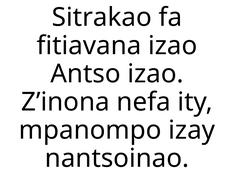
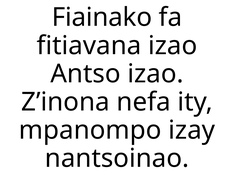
Sitrakao: Sitrakao -> Fiainako (102, 17)
